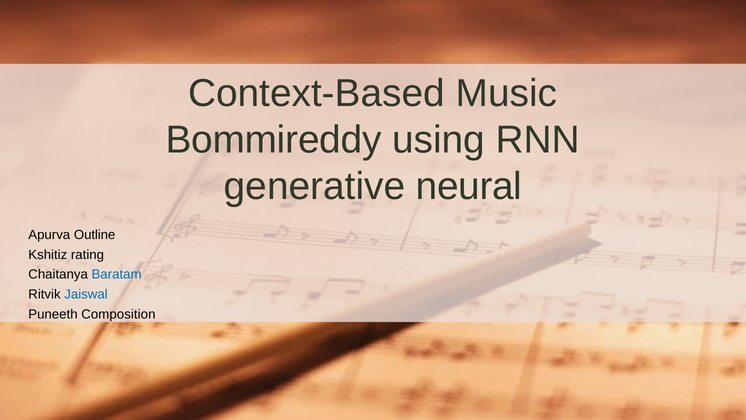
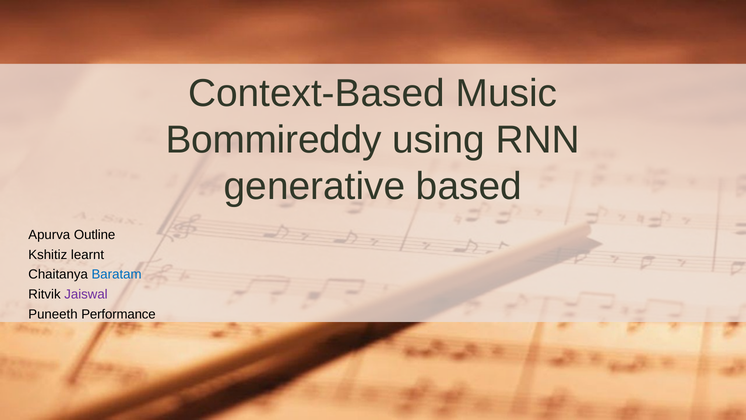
neural: neural -> based (469, 186)
rating: rating -> learnt (88, 254)
Jaiswal colour: blue -> purple (86, 294)
Composition: Composition -> Performance (119, 314)
